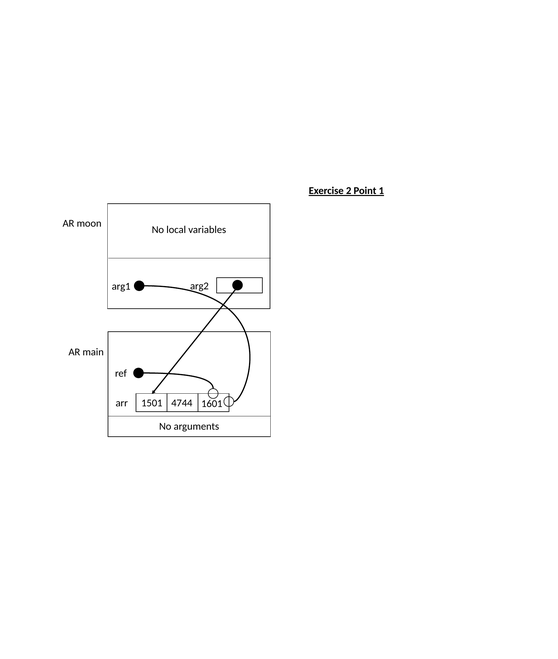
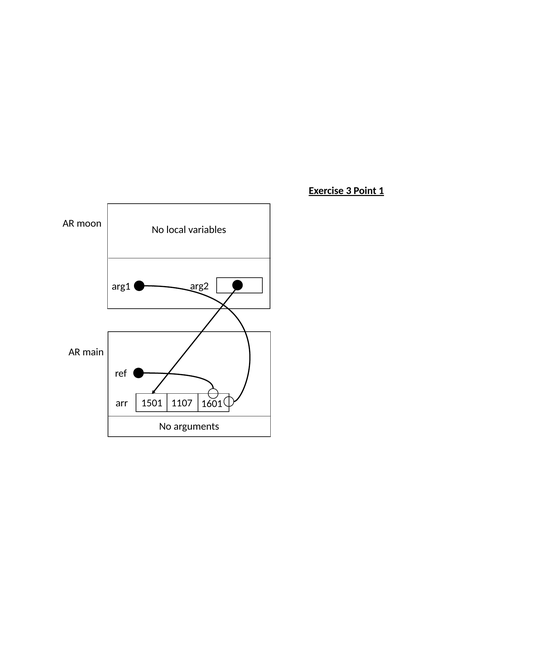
2: 2 -> 3 (349, 191)
4744: 4744 -> 1107 (182, 403)
